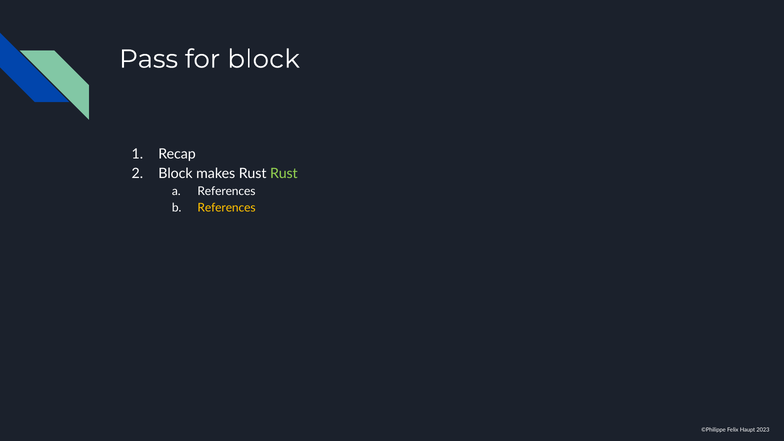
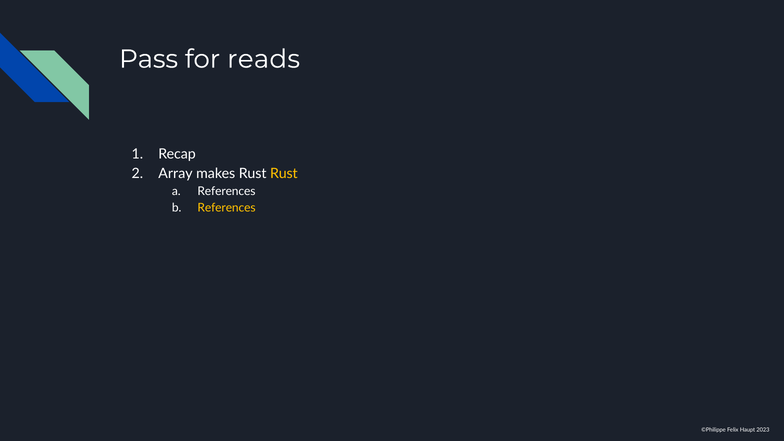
for block: block -> reads (264, 59)
Block: Block -> Array (175, 174)
Rust colour: light green -> yellow (284, 174)
